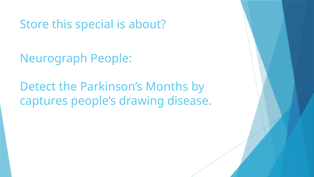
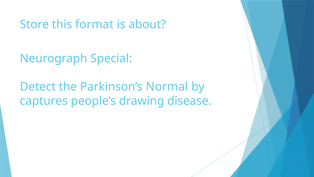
special: special -> format (94, 24)
People: People -> Special (111, 58)
Months: Months -> Normal (167, 87)
